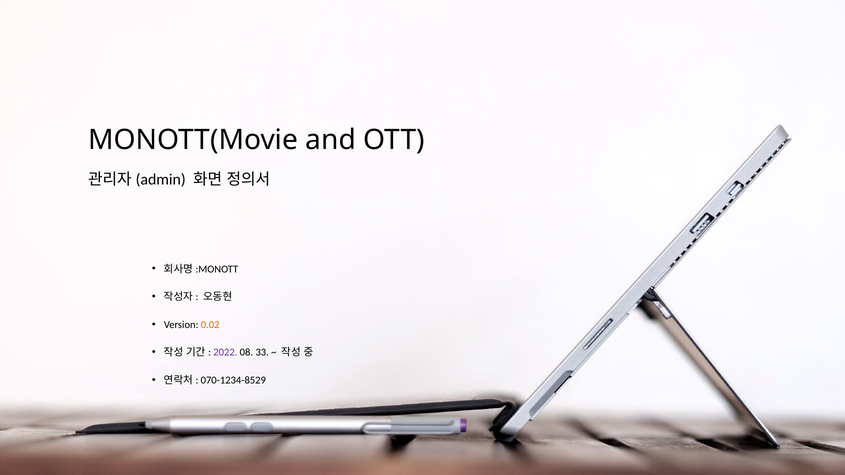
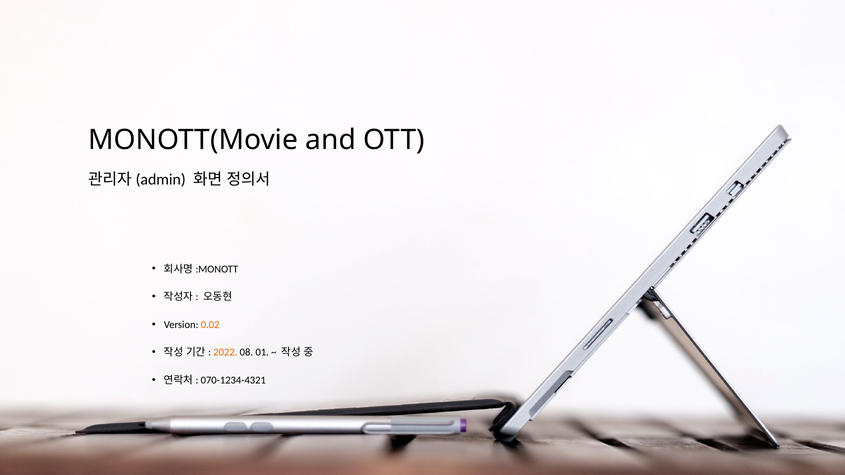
2022 colour: purple -> orange (225, 353)
33: 33 -> 01 (262, 353)
070-1234-8529: 070-1234-8529 -> 070-1234-4321 (233, 380)
